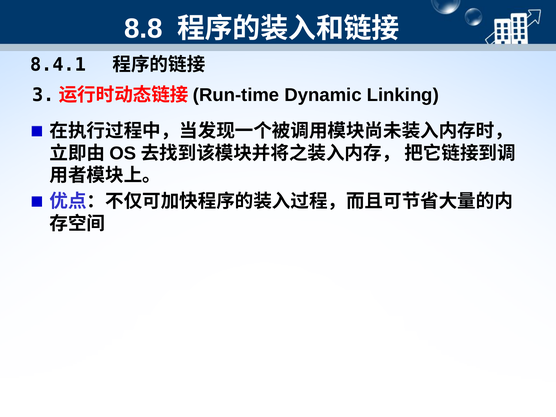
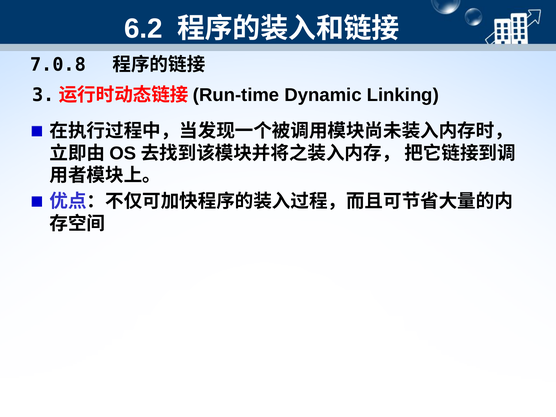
8.8: 8.8 -> 6.2 (143, 29)
8.4.1: 8.4.1 -> 7.0.8 (58, 65)
